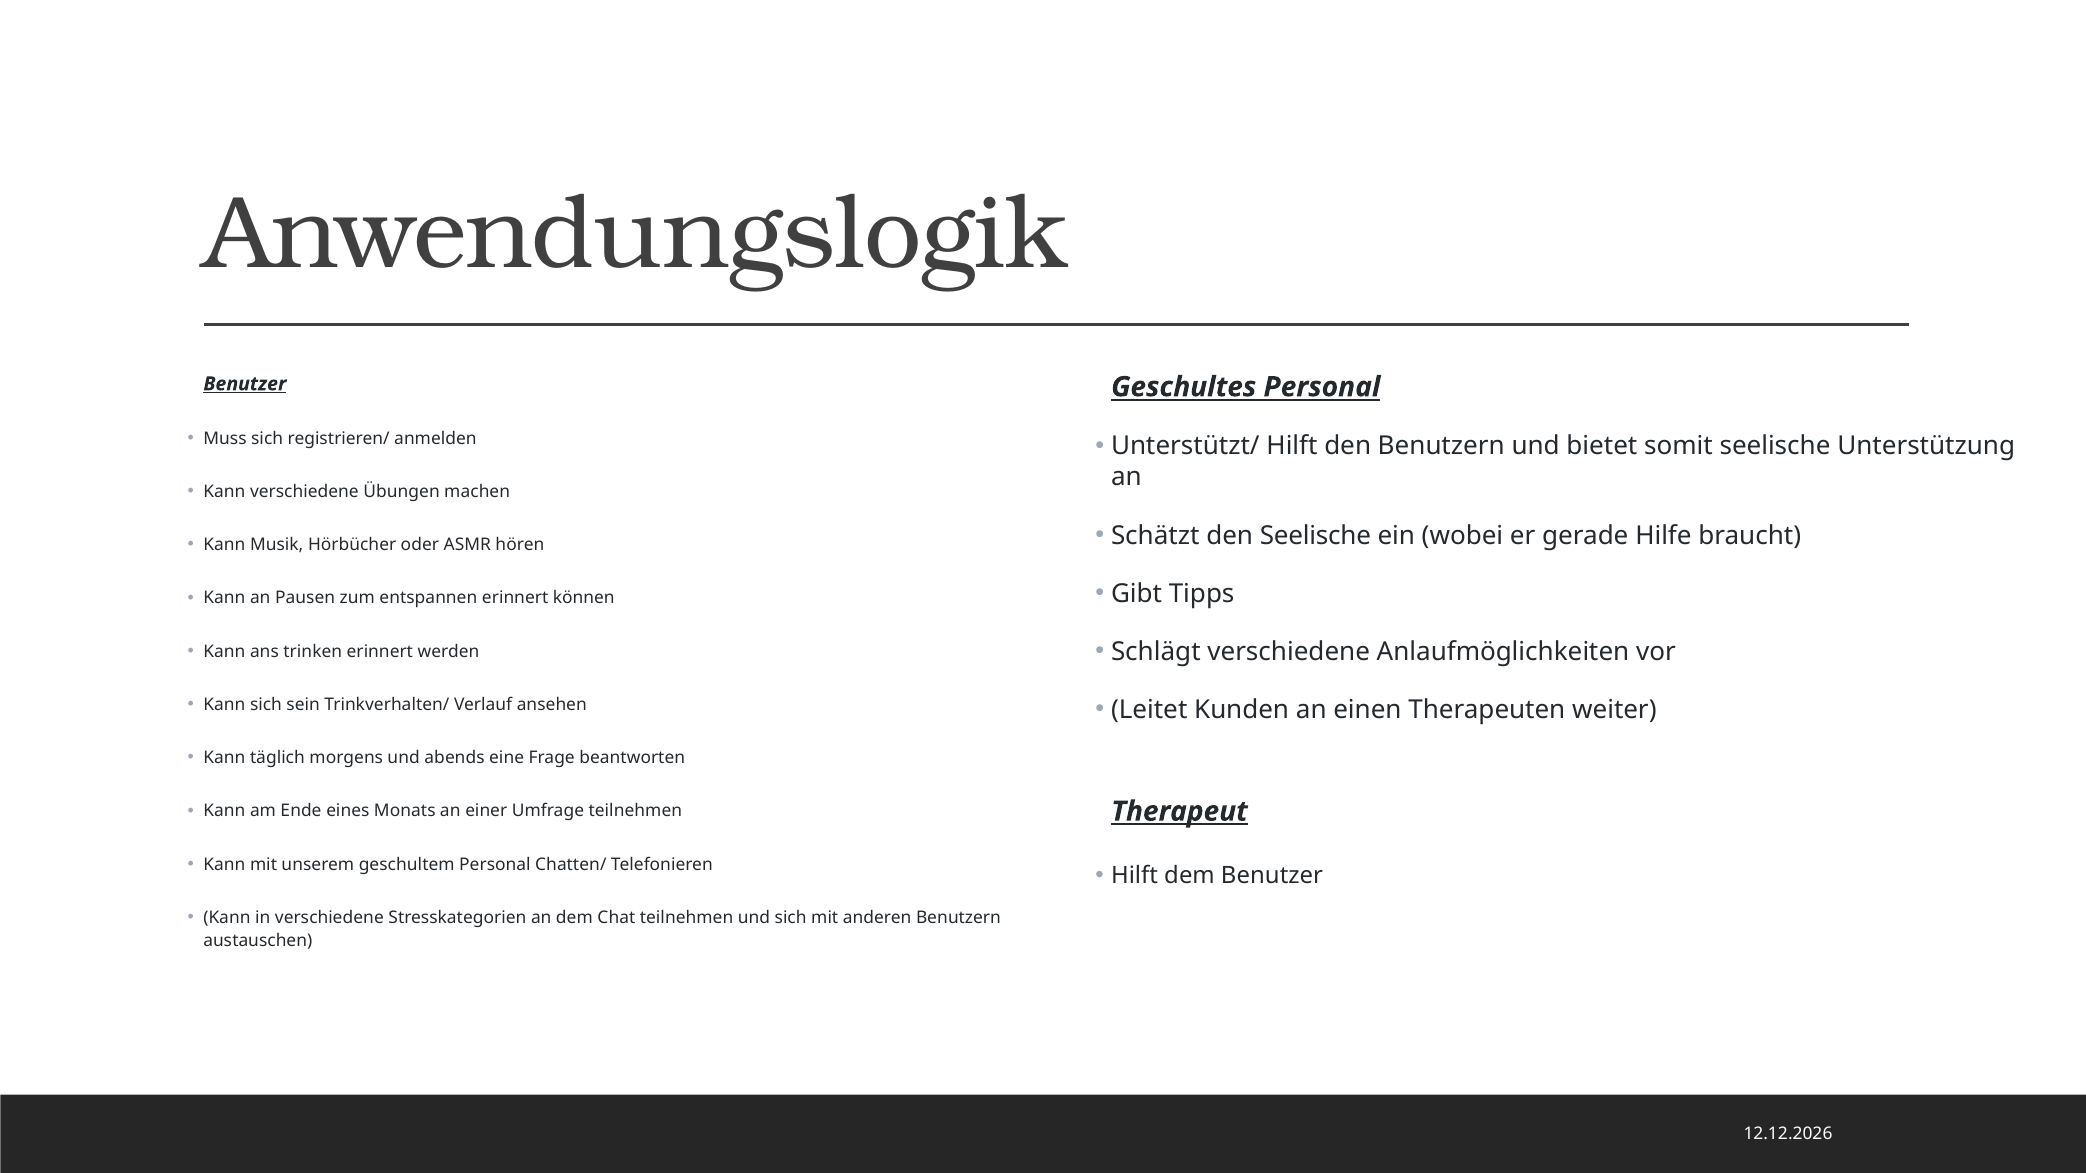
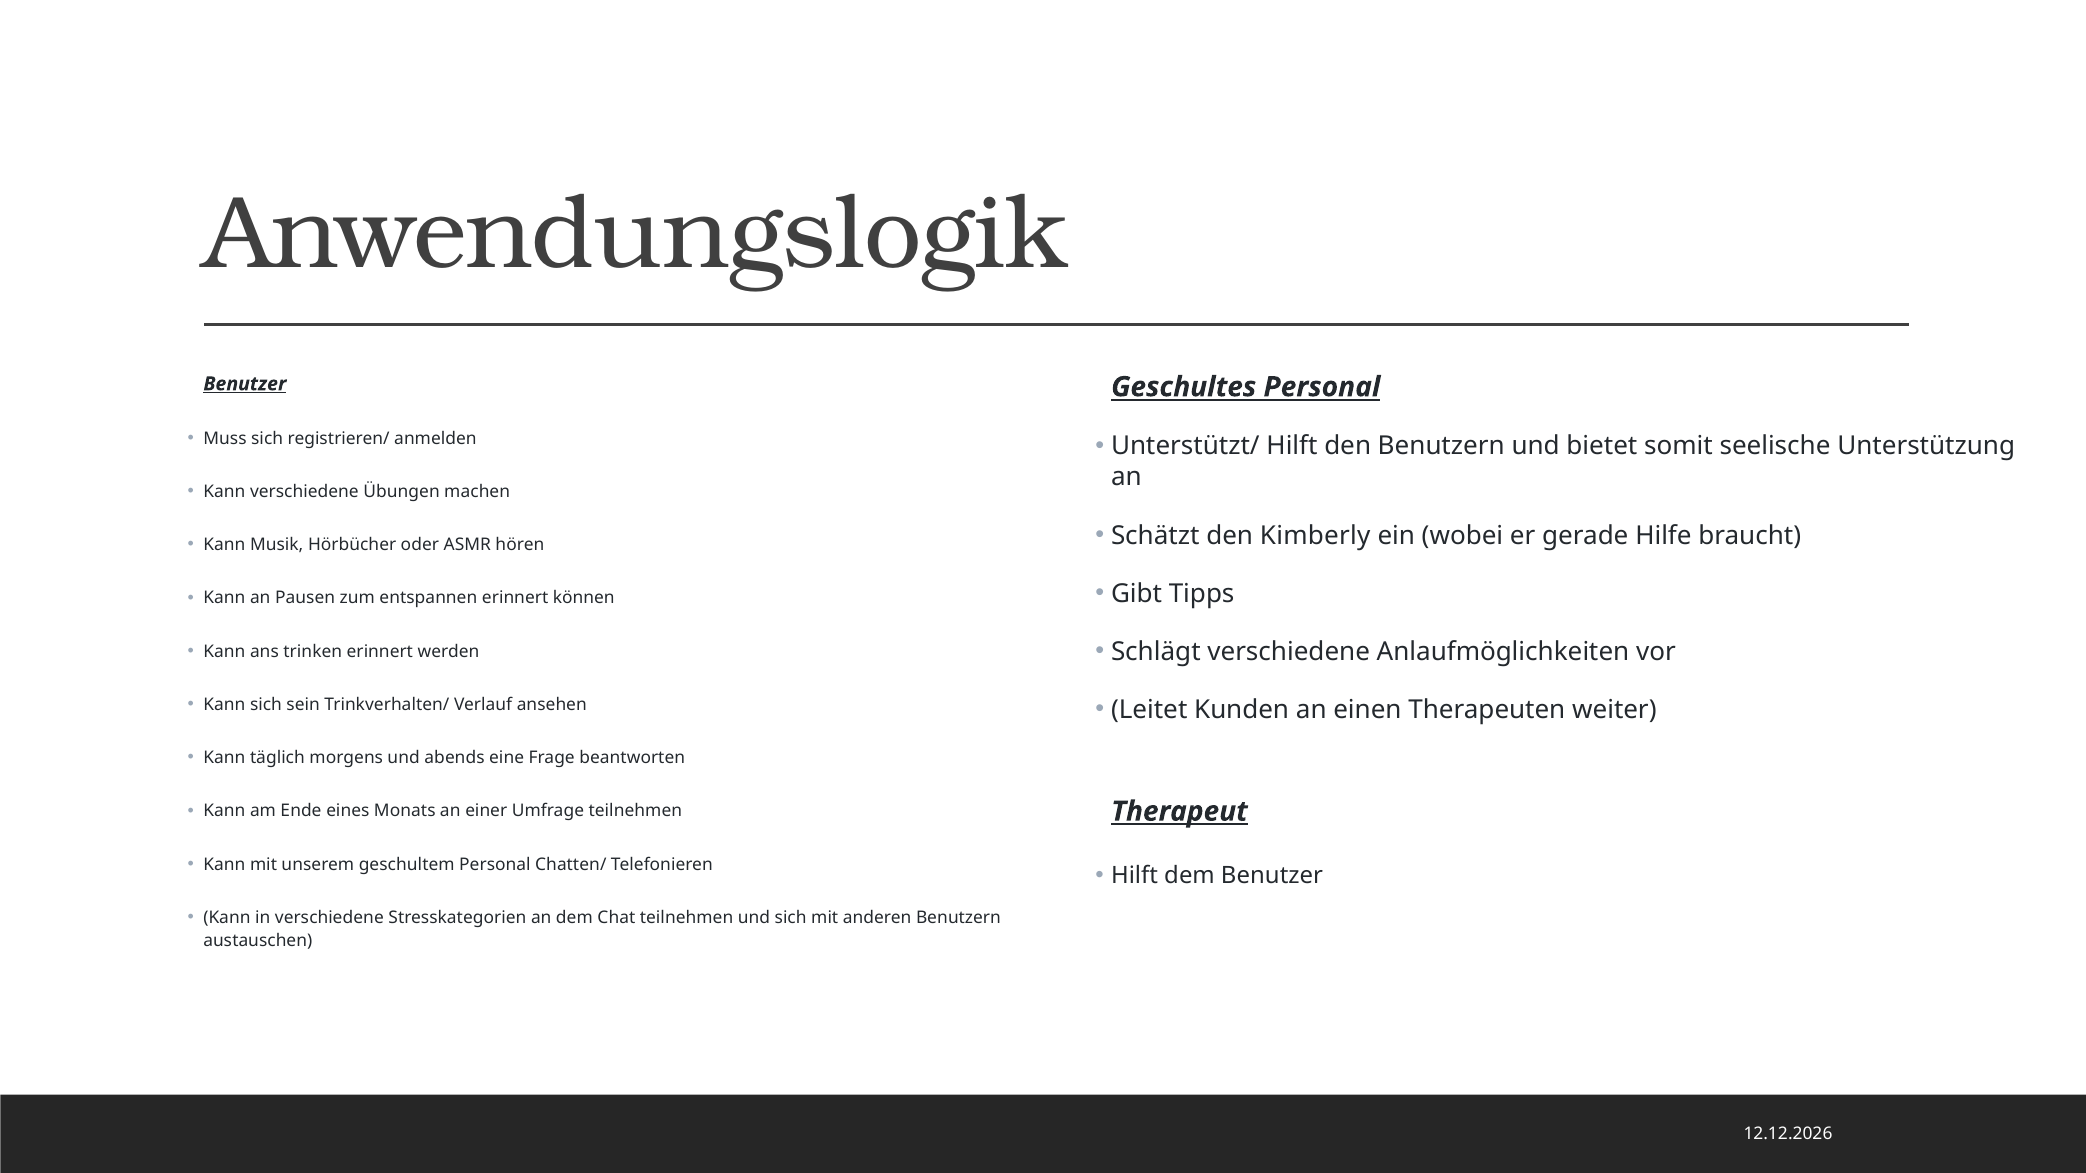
den Seelische: Seelische -> Kimberly (1315, 536)
